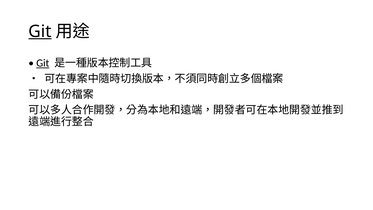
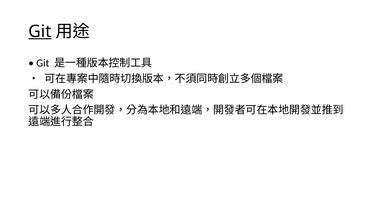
Git underline: present -> none (43, 63)
